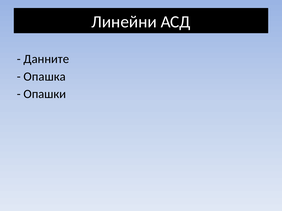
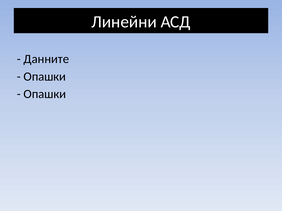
Опашка: Опашка -> Опашки (45, 77)
